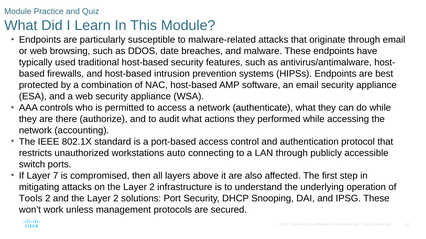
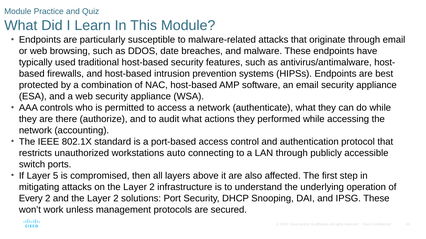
7: 7 -> 5 (56, 176)
Tools: Tools -> Every (31, 199)
